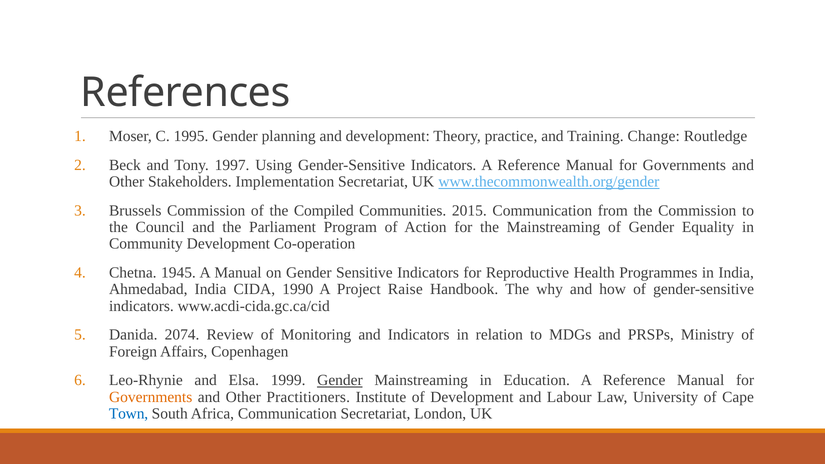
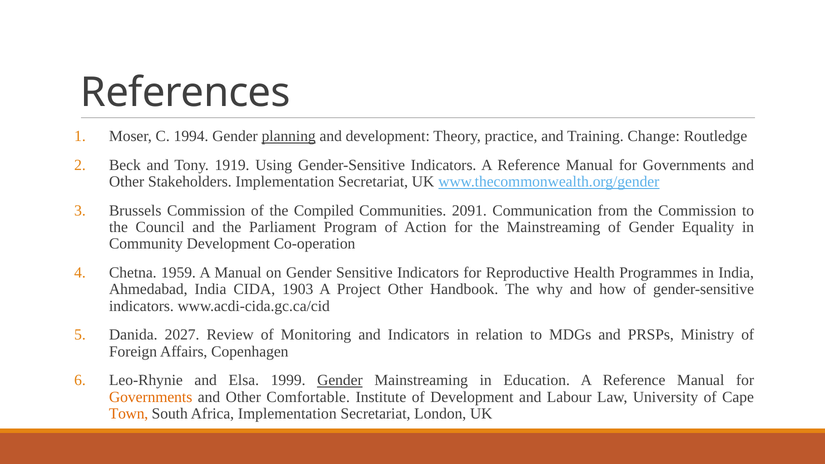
1995: 1995 -> 1994 (191, 136)
planning underline: none -> present (289, 136)
1997: 1997 -> 1919 (232, 165)
2015: 2015 -> 2091 (469, 210)
1945: 1945 -> 1959 (178, 273)
1990: 1990 -> 1903 (298, 289)
Project Raise: Raise -> Other (405, 289)
2074: 2074 -> 2027 (182, 335)
Practitioners: Practitioners -> Comfortable (308, 397)
Town colour: blue -> orange (129, 414)
Africa Communication: Communication -> Implementation (287, 414)
